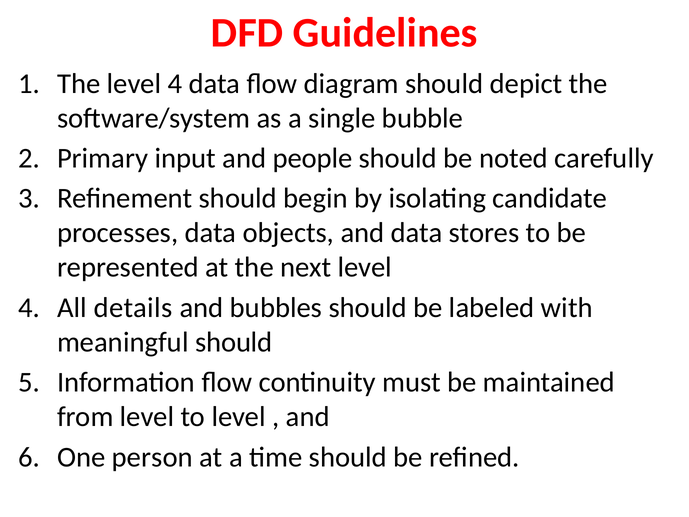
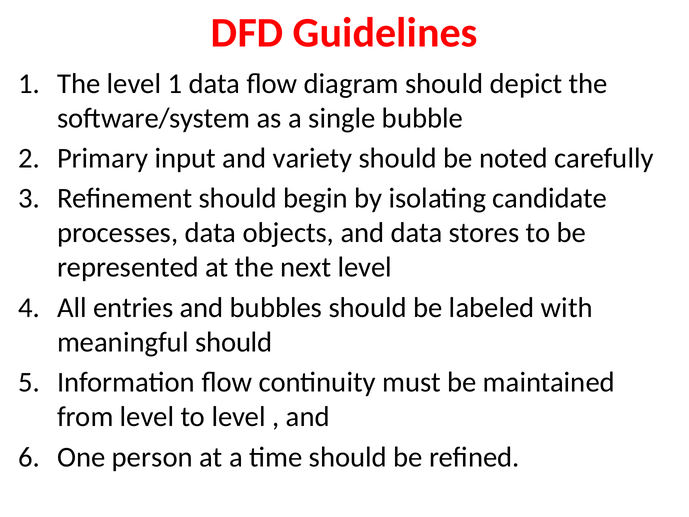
The level 4: 4 -> 1 (175, 84)
people: people -> variety (313, 158)
details: details -> entries (133, 308)
